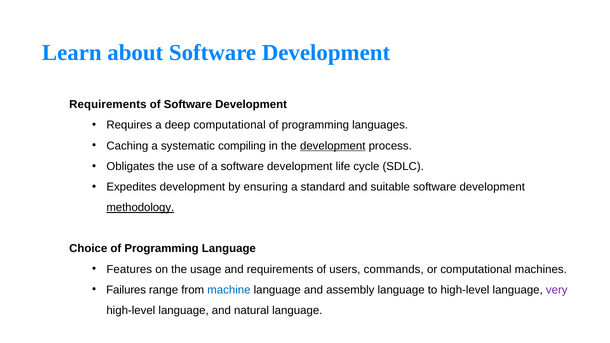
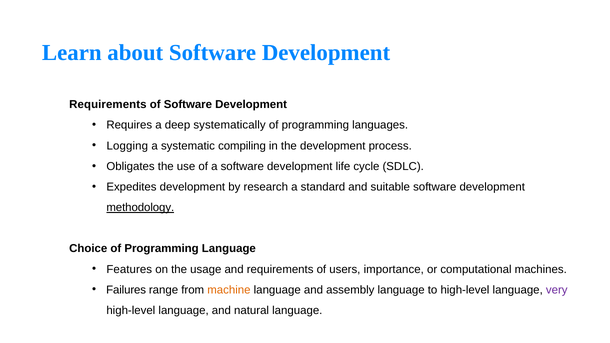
deep computational: computational -> systematically (230, 125)
Caching: Caching -> Logging (127, 146)
development underline: present -> none (333, 146)
ensuring: ensuring -> research (266, 187)
commands: commands -> importance (394, 269)
machine colour: blue -> orange (229, 290)
